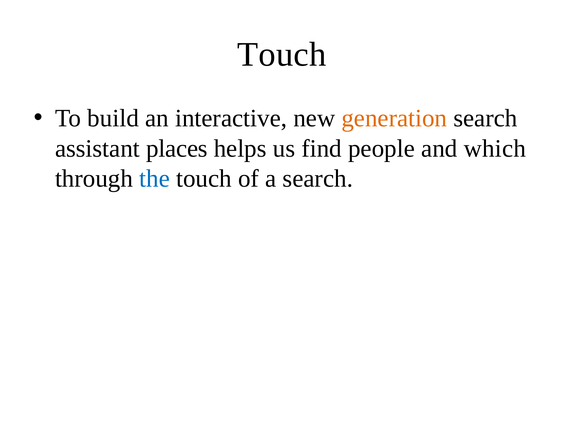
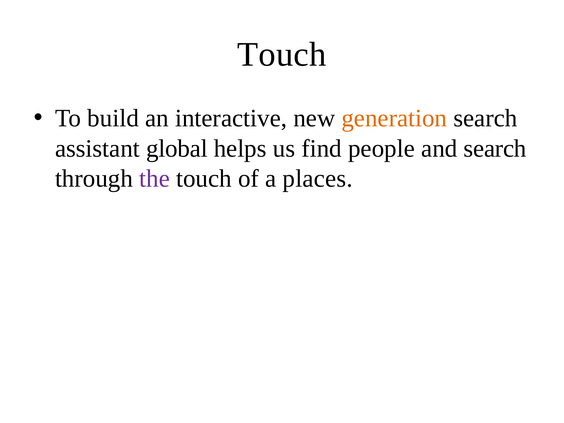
places: places -> global (177, 148)
and which: which -> search (495, 148)
the colour: blue -> purple (155, 178)
a search: search -> places (318, 178)
